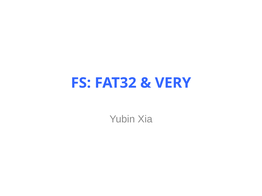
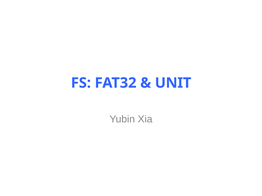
VERY: VERY -> UNIT (173, 83)
